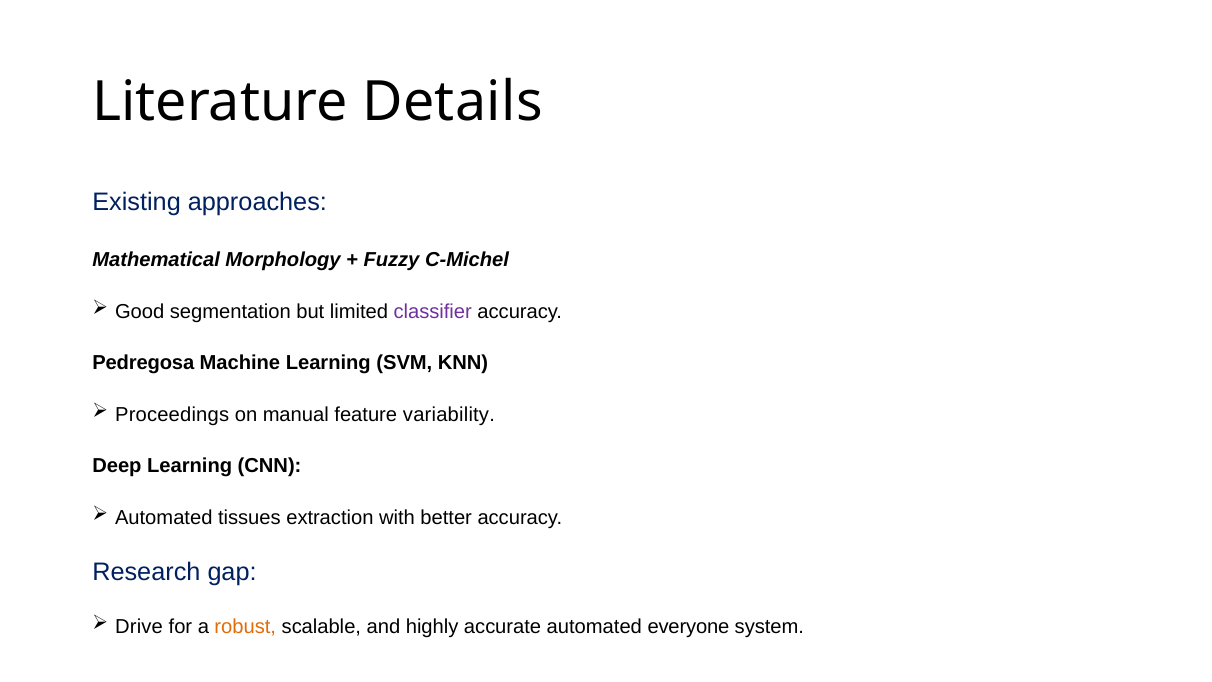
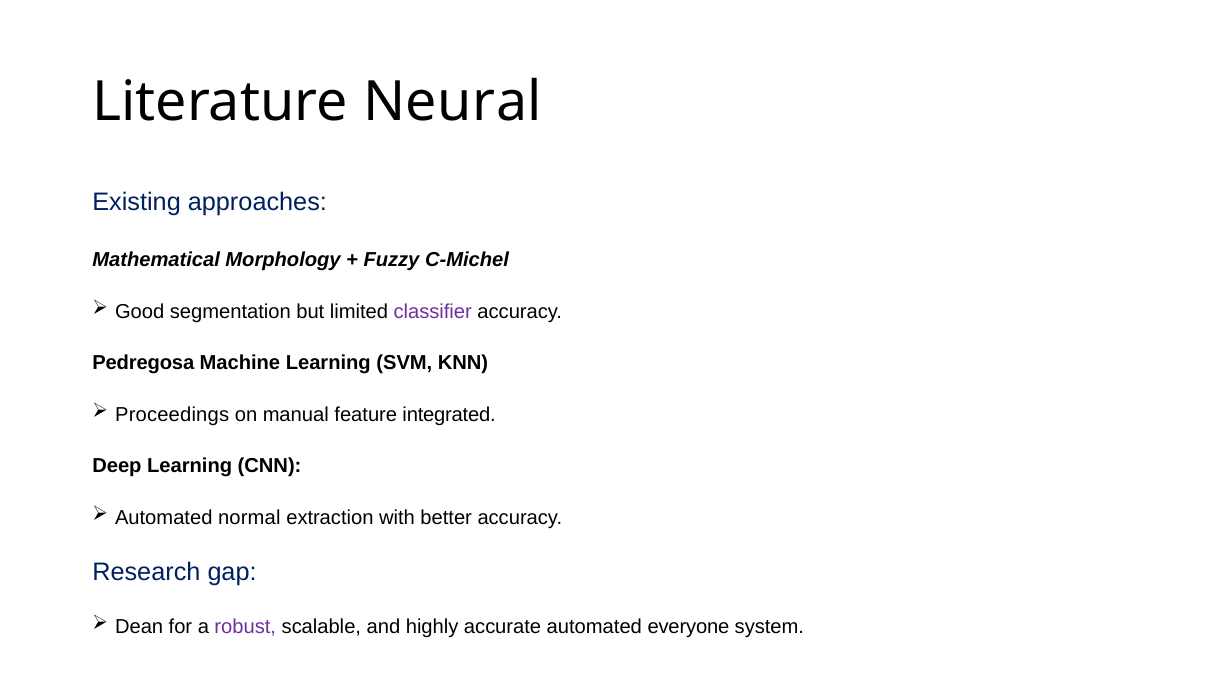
Details: Details -> Neural (453, 102)
variability: variability -> integrated (449, 414)
tissues: tissues -> normal (249, 517)
Drive: Drive -> Dean (139, 626)
robust colour: orange -> purple (245, 626)
